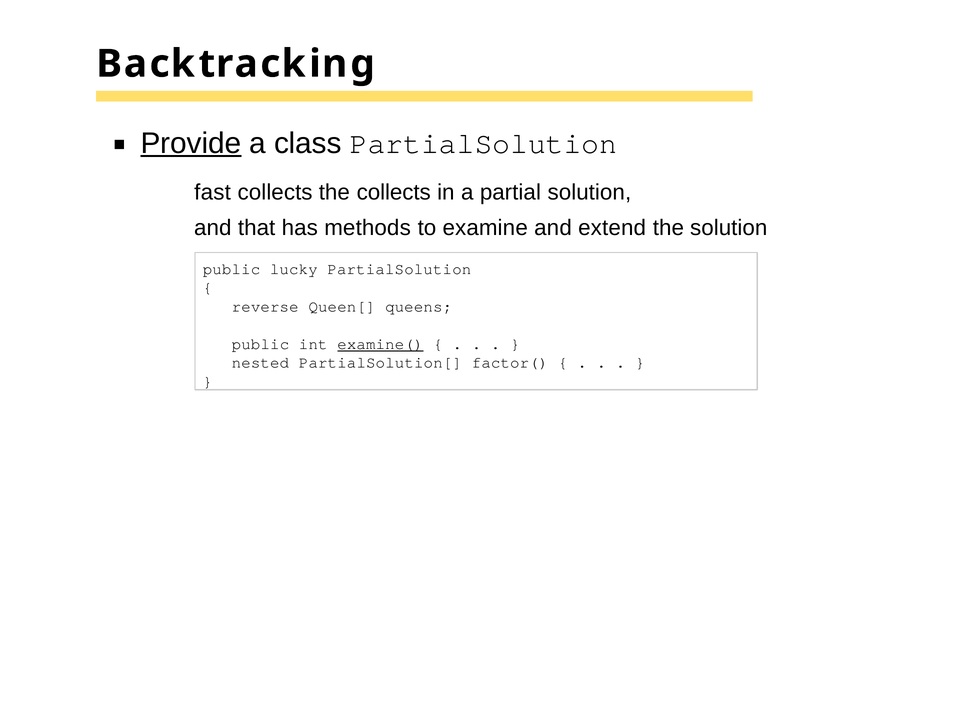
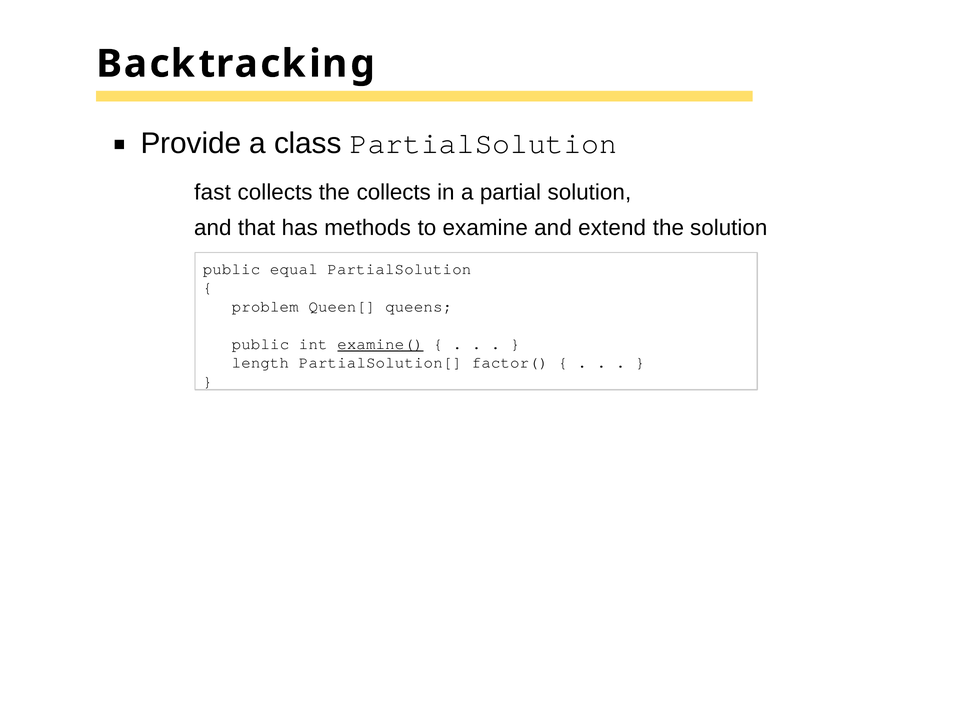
Provide underline: present -> none (191, 143)
lucky: lucky -> equal (294, 269)
reverse: reverse -> problem (265, 307)
nested: nested -> length (260, 363)
